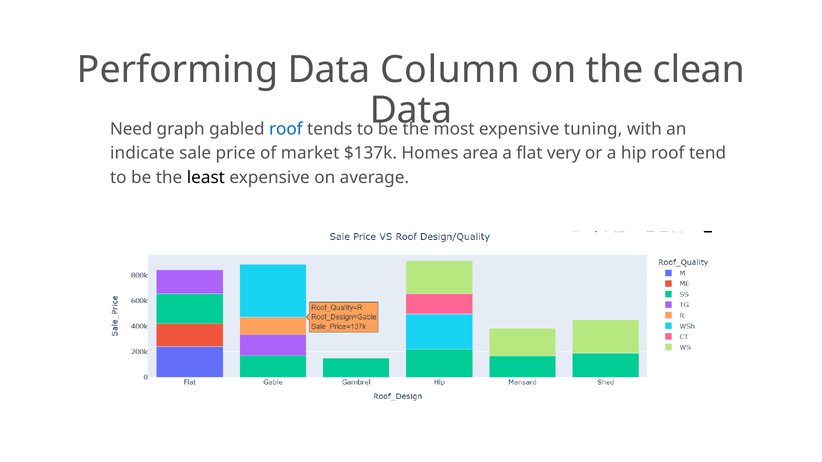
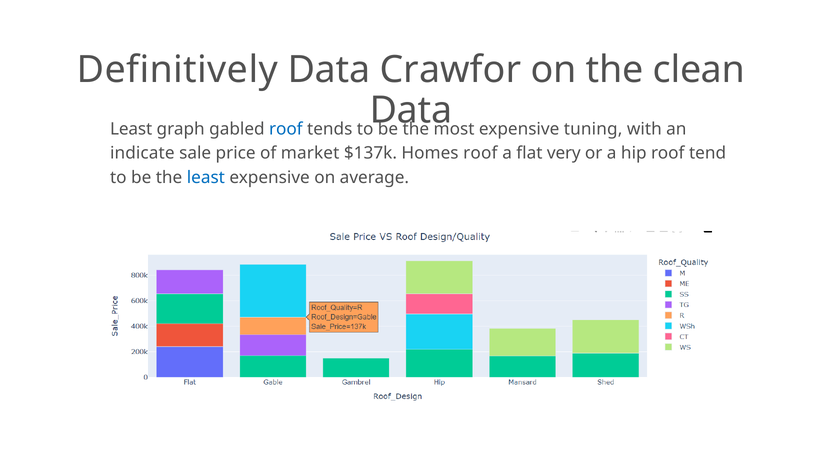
Performing: Performing -> Definitively (177, 70)
Column: Column -> Crawfor (450, 70)
Need: Need -> Least (131, 129)
Homes area: area -> roof (480, 153)
least colour: black -> blue (206, 177)
